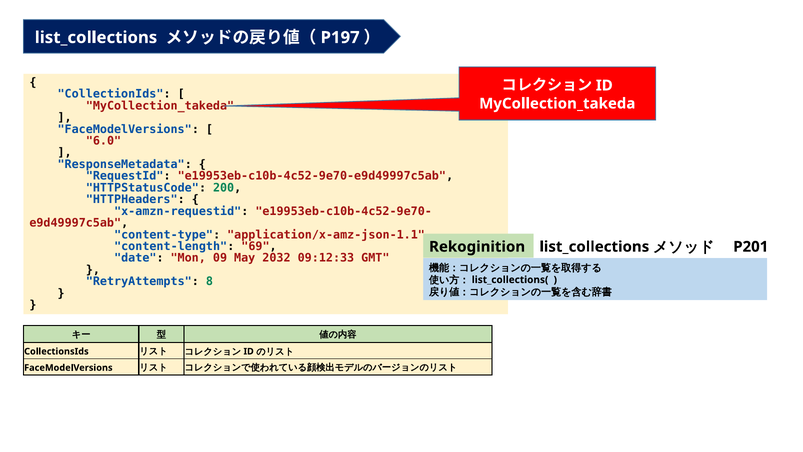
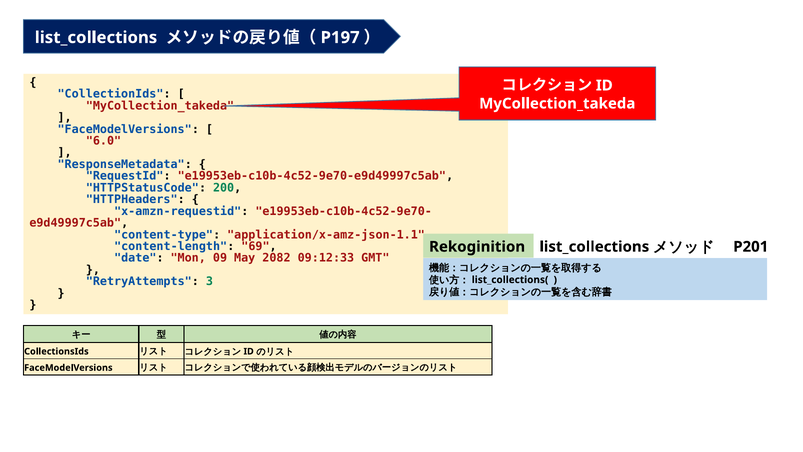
2032: 2032 -> 2082 (276, 258)
8: 8 -> 3 (209, 281)
